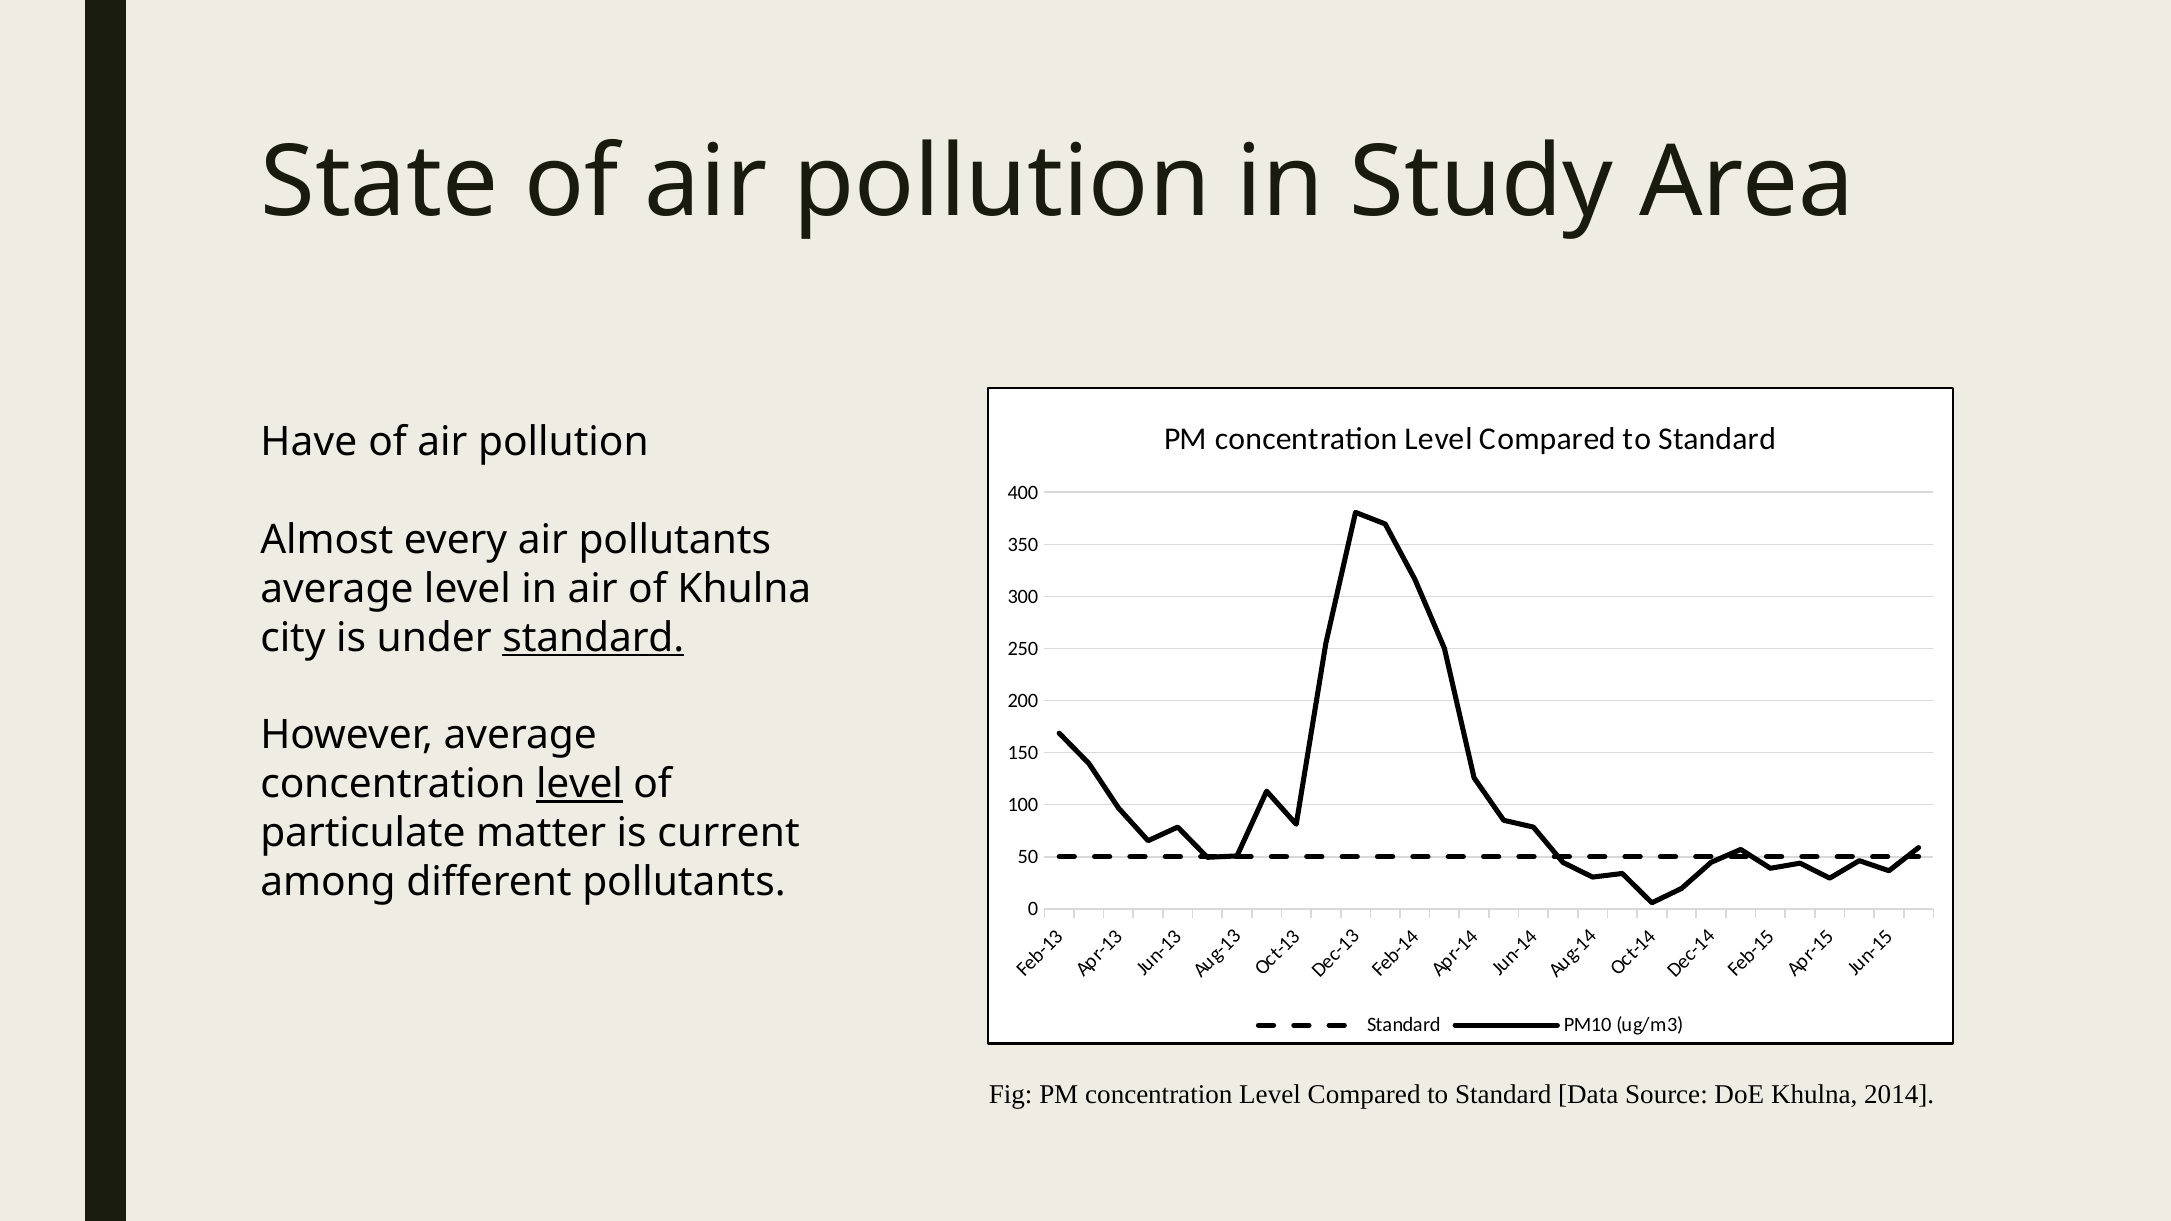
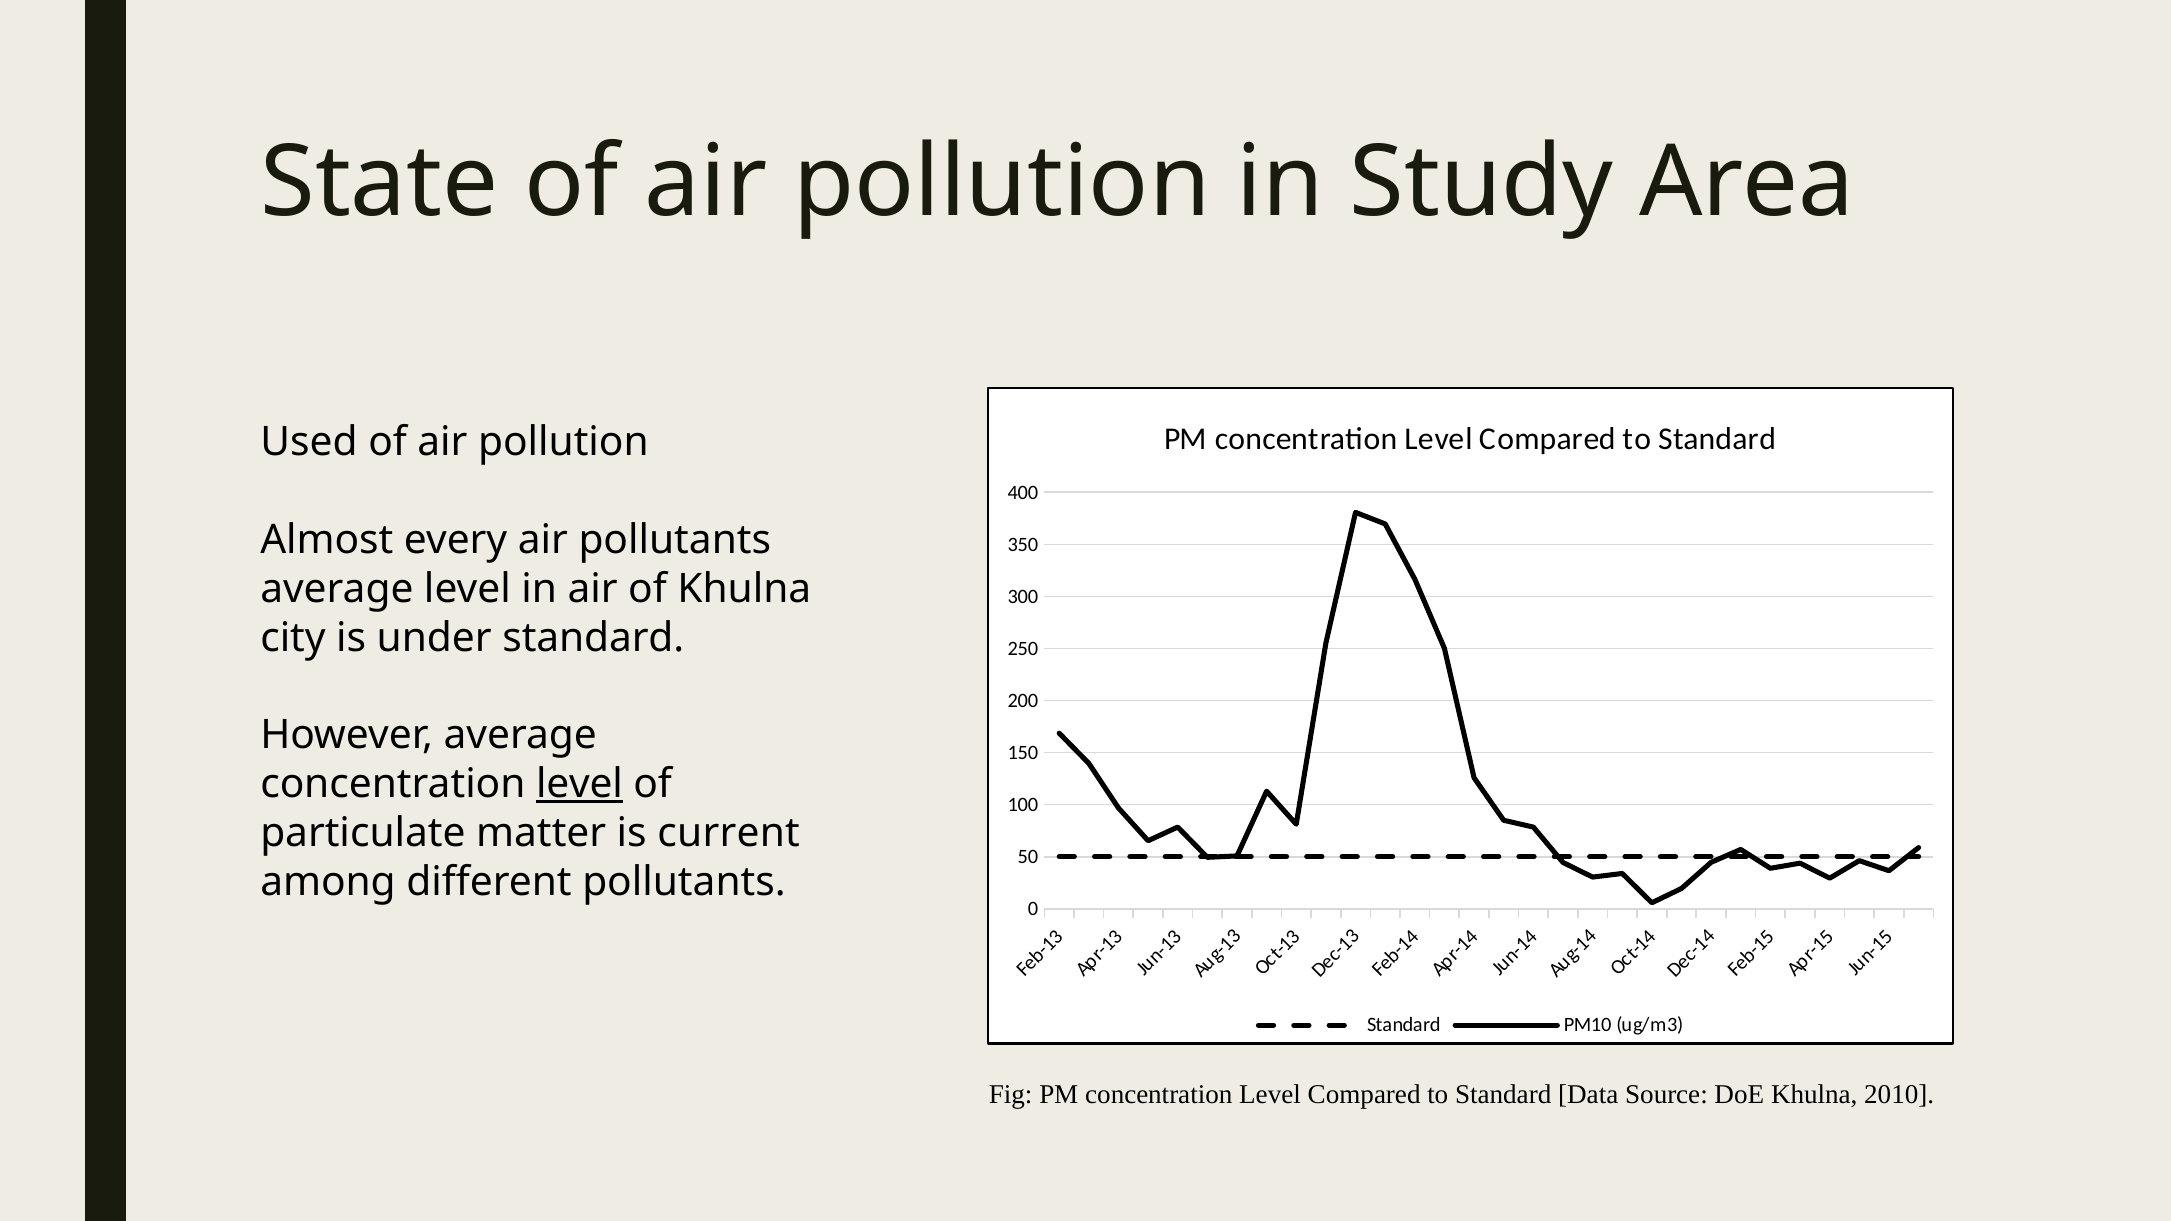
Have: Have -> Used (309, 442)
standard underline: present -> none (593, 638)
2014: 2014 -> 2010 (1899, 1095)
